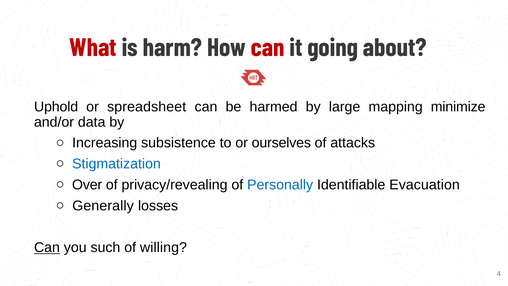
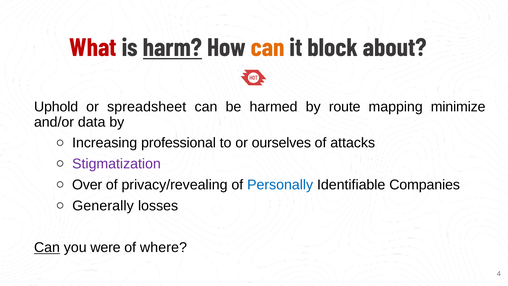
harm underline: none -> present (172, 48)
can colour: red -> orange (268, 48)
going: going -> block (333, 48)
large: large -> route (345, 107)
subsistence: subsistence -> professional (179, 143)
Stigmatization colour: blue -> purple (116, 164)
Evacuation: Evacuation -> Companies (425, 185)
such: such -> were (106, 247)
willing: willing -> where (163, 247)
